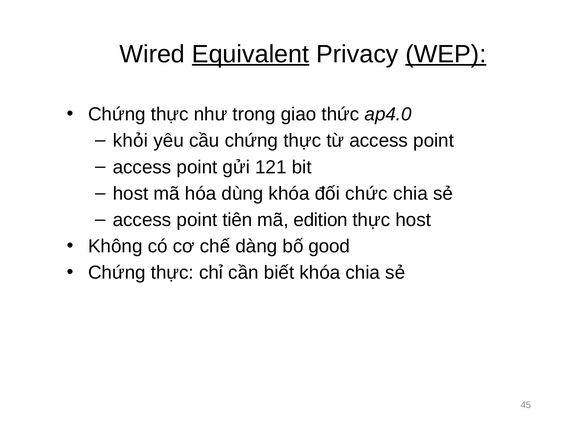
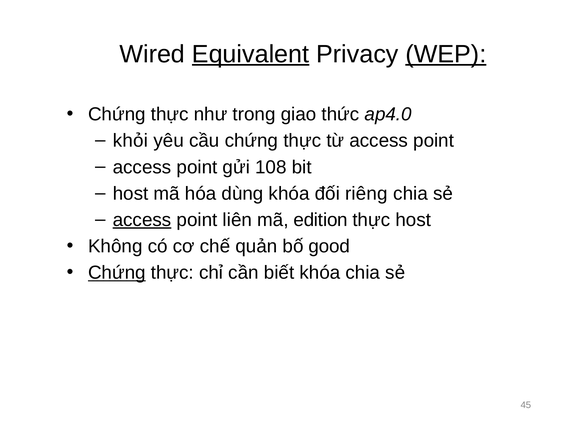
121: 121 -> 108 (271, 167)
chức: chức -> riêng (366, 193)
access underline: none -> present (142, 220)
tiên: tiên -> liên (237, 220)
dàng: dàng -> quản (256, 246)
Chứng underline: none -> present (117, 272)
